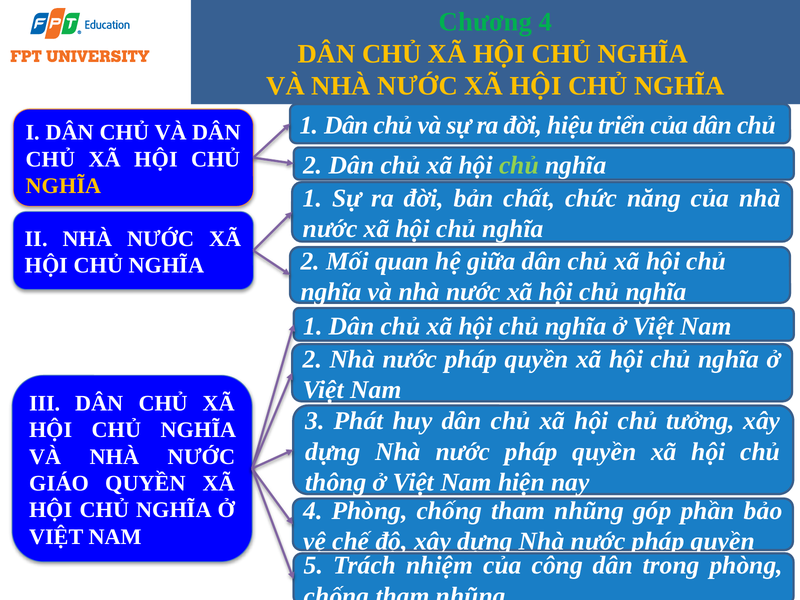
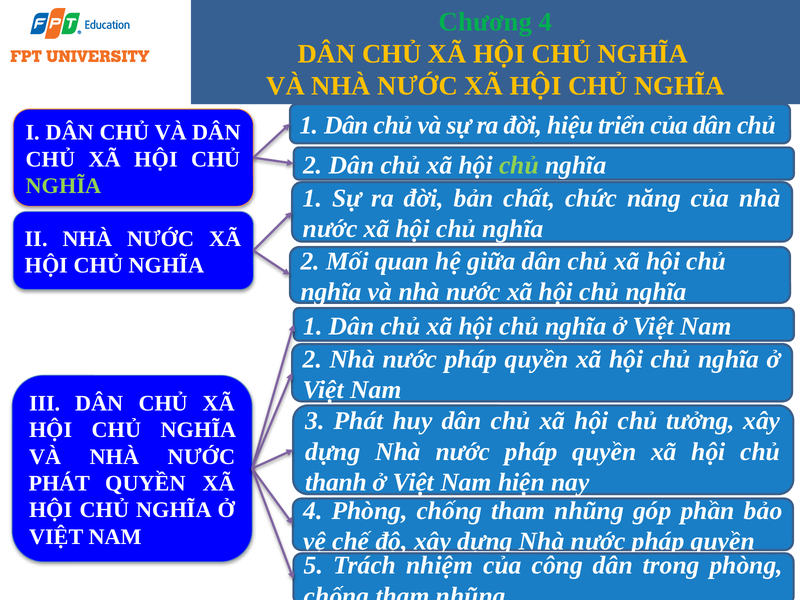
NGHĨA colour: yellow -> light green (64, 186)
thông: thông -> thanh (336, 482)
GIÁO: GIÁO -> PHÁT (59, 483)
